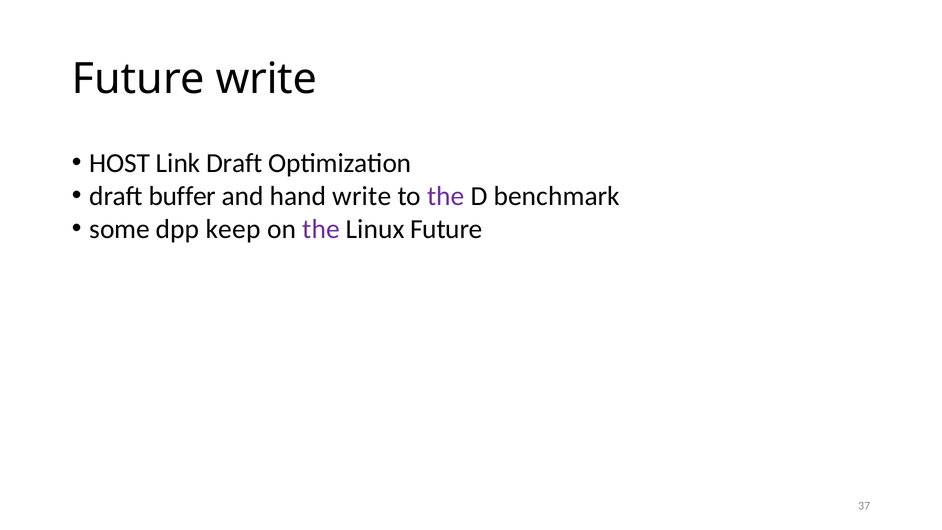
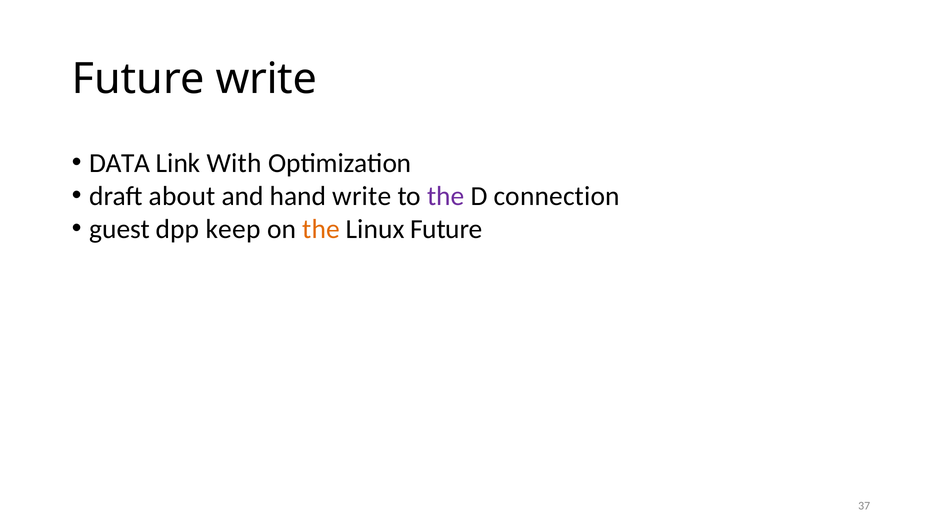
HOST: HOST -> DATA (120, 163)
Link Draft: Draft -> With (234, 163)
buffer: buffer -> about (182, 196)
benchmark: benchmark -> connection (557, 196)
some: some -> guest (120, 229)
the colour: purple -> orange (321, 229)
